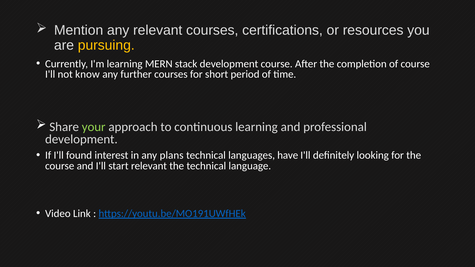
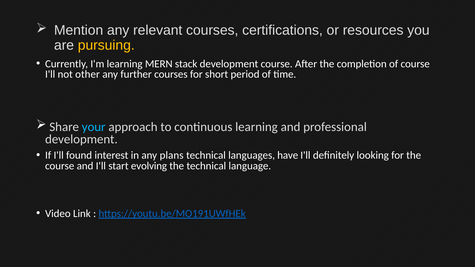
know: know -> other (87, 74)
your colour: light green -> light blue (94, 127)
start relevant: relevant -> evolving (149, 166)
